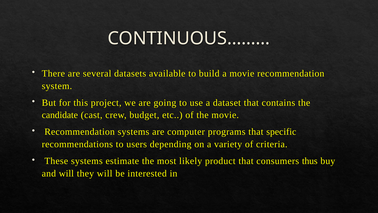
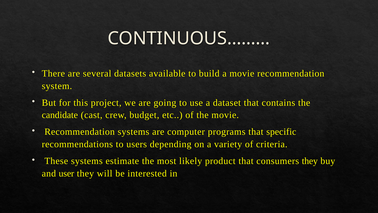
consumers thus: thus -> they (310, 161)
and will: will -> user (66, 173)
